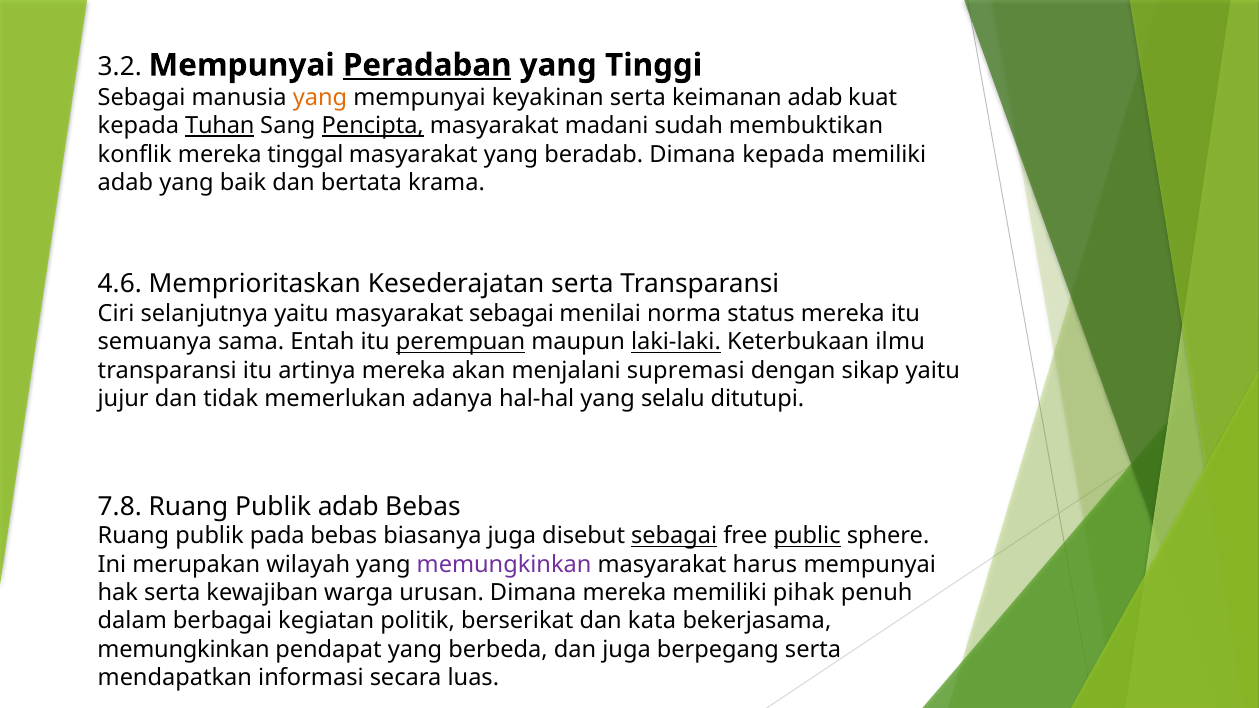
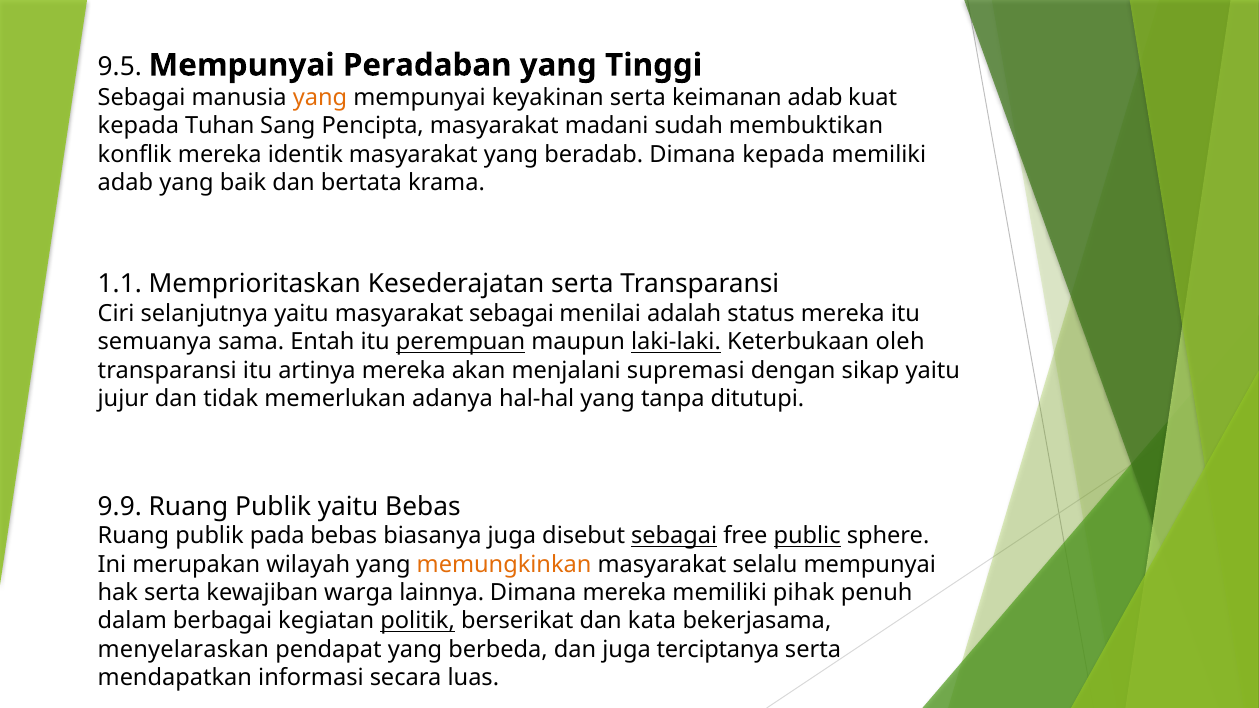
3.2: 3.2 -> 9.5 (120, 67)
Peradaban underline: present -> none (427, 65)
Tuhan underline: present -> none (220, 126)
Pencipta underline: present -> none (373, 126)
tinggal: tinggal -> identik (305, 154)
4.6: 4.6 -> 1.1 (120, 284)
norma: norma -> adalah (684, 314)
ilmu: ilmu -> oleh (900, 342)
selalu: selalu -> tanpa (673, 399)
7.8: 7.8 -> 9.9 (120, 507)
Publik adab: adab -> yaitu (348, 507)
memungkinkan colour: purple -> orange (504, 565)
harus: harus -> selalu (765, 565)
urusan: urusan -> lainnya (442, 593)
politik underline: none -> present (418, 621)
memungkinkan: memungkinkan -> menyelaraskan (183, 650)
berpegang: berpegang -> terciptanya (718, 650)
